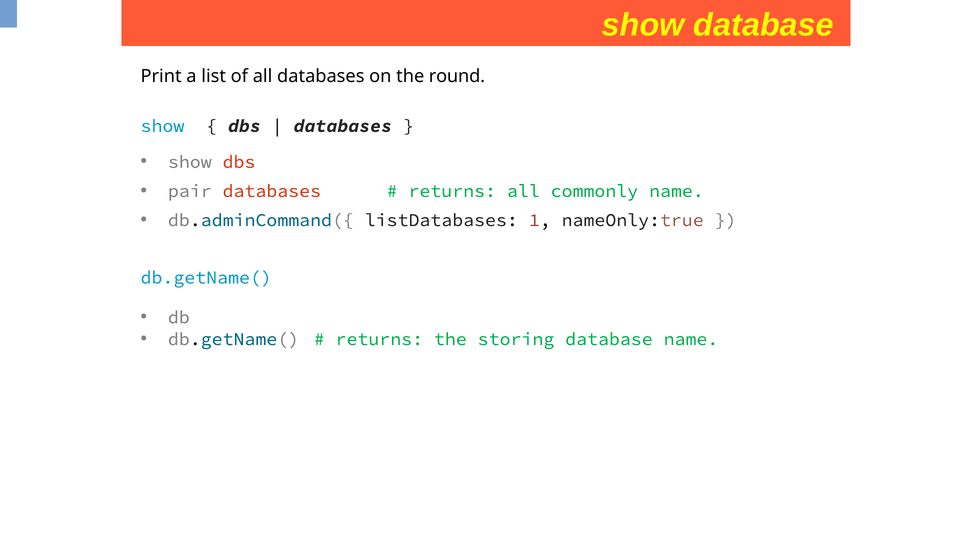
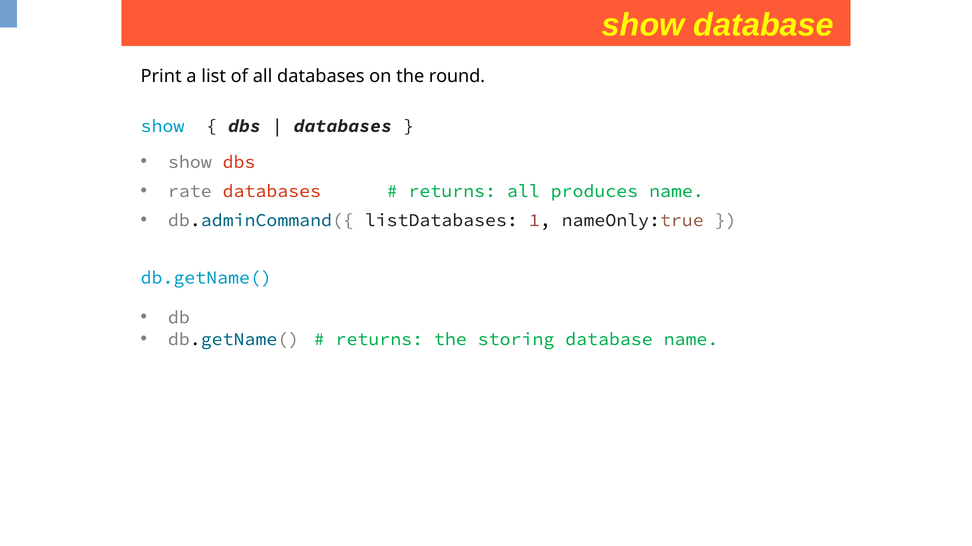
pair: pair -> rate (190, 191)
commonly: commonly -> produces (594, 191)
